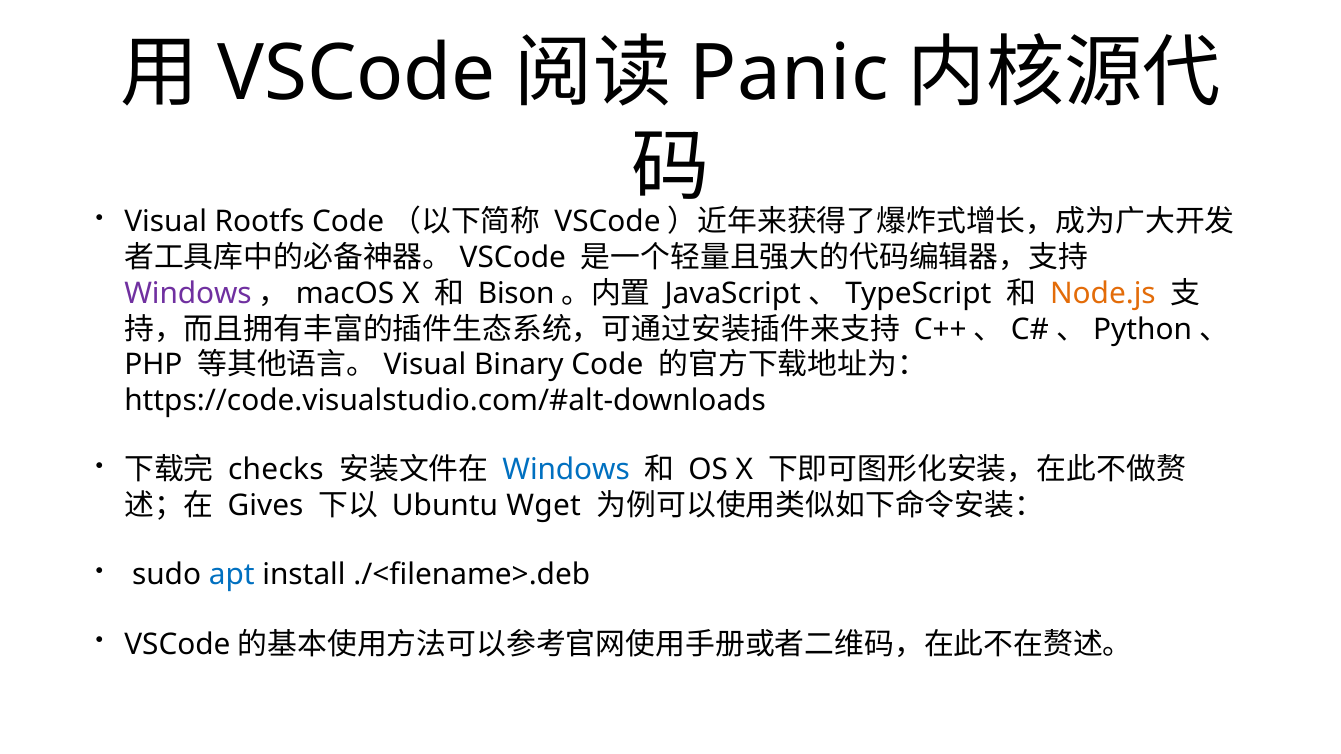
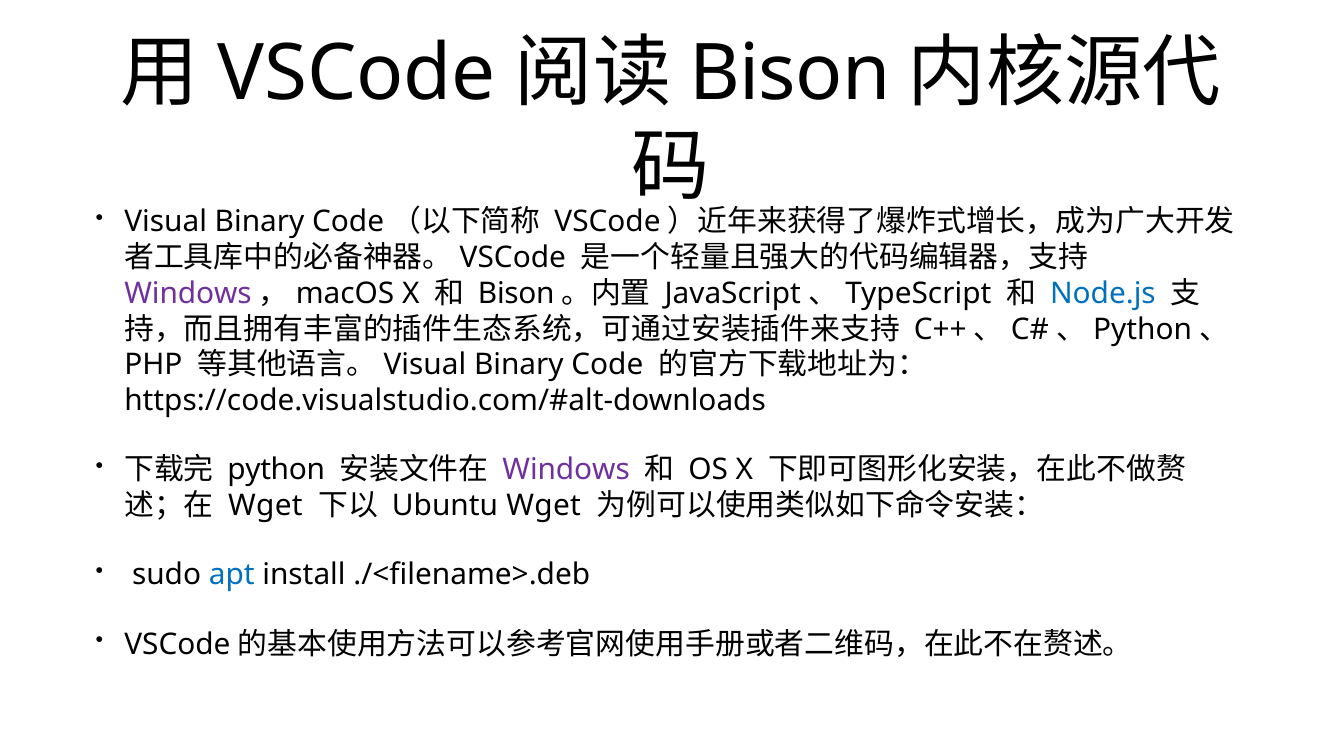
Panic: Panic -> Bison (790, 74)
Rootfs: Rootfs -> Binary (260, 222)
Node.js colour: orange -> blue (1103, 294)
checks: checks -> python (276, 470)
Windows colour: blue -> purple (566, 470)
Gives: Gives -> Wget (265, 506)
